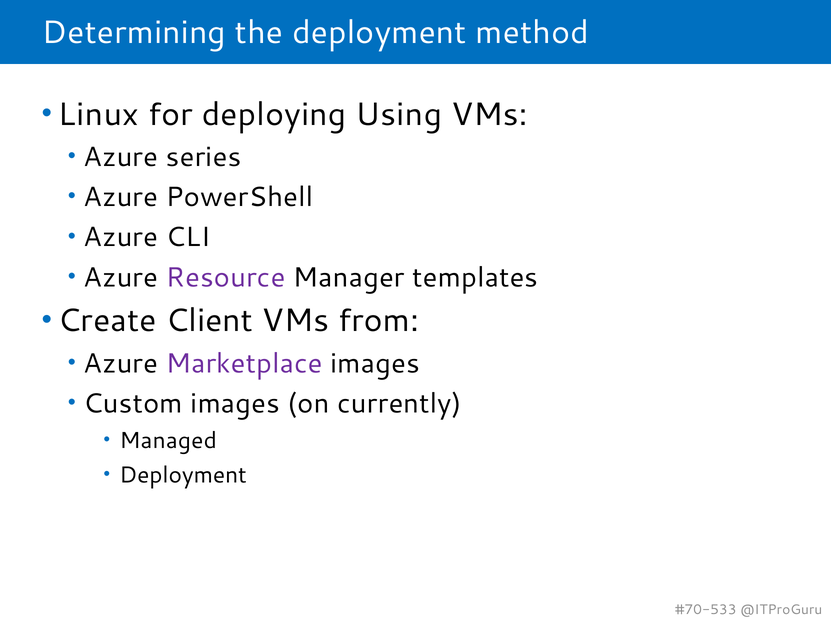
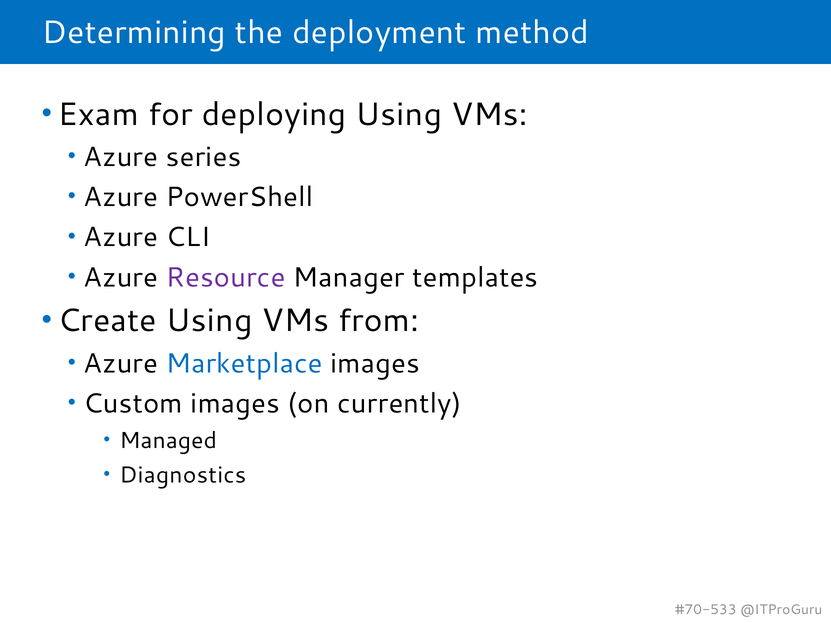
Linux: Linux -> Exam (98, 114)
Create Client: Client -> Using (209, 321)
Marketplace colour: purple -> blue (244, 364)
Deployment: Deployment -> Diagnostics (183, 475)
